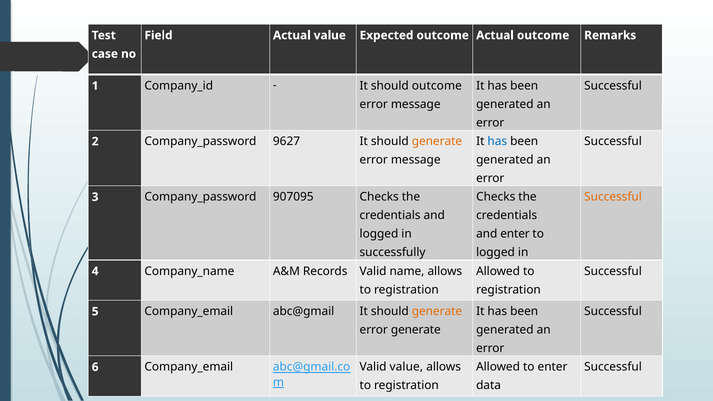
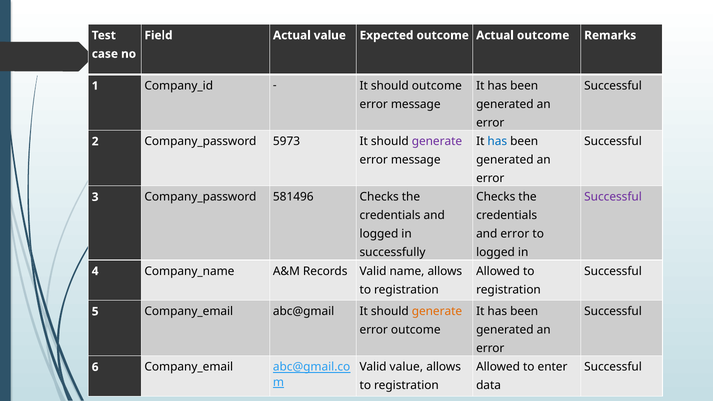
9627: 9627 -> 5973 (287, 141)
generate colour: orange -> purple (437, 141)
Successful colour: orange -> purple (613, 197)
907095: 907095 -> 581496 (293, 197)
and enter: enter -> error (515, 234)
error generate: generate -> outcome (416, 330)
